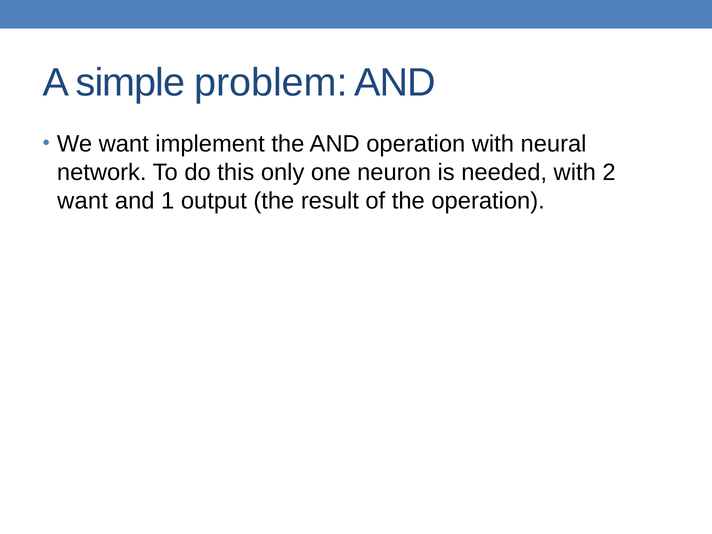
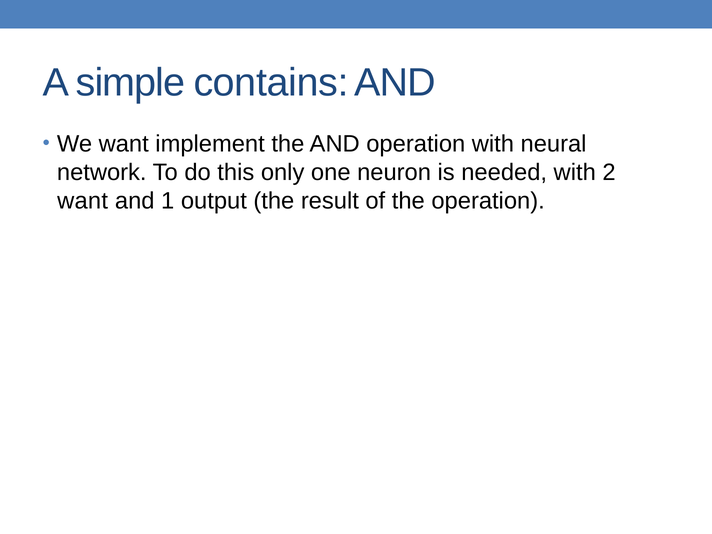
problem: problem -> contains (271, 83)
